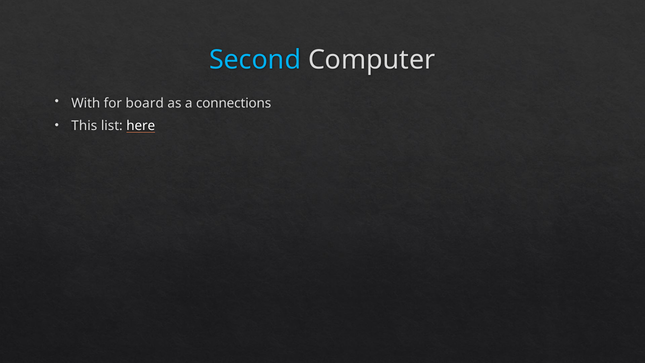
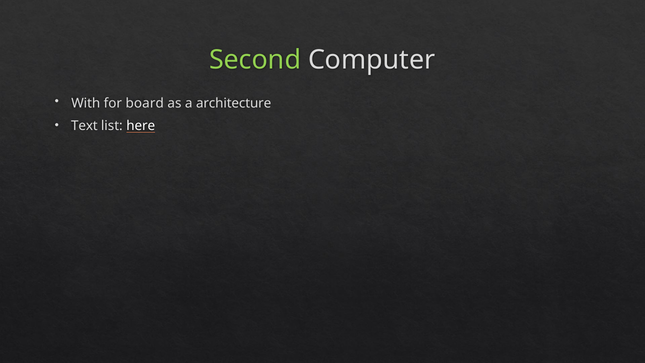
Second colour: light blue -> light green (255, 60)
connections: connections -> architecture (234, 103)
This: This -> Text (84, 126)
